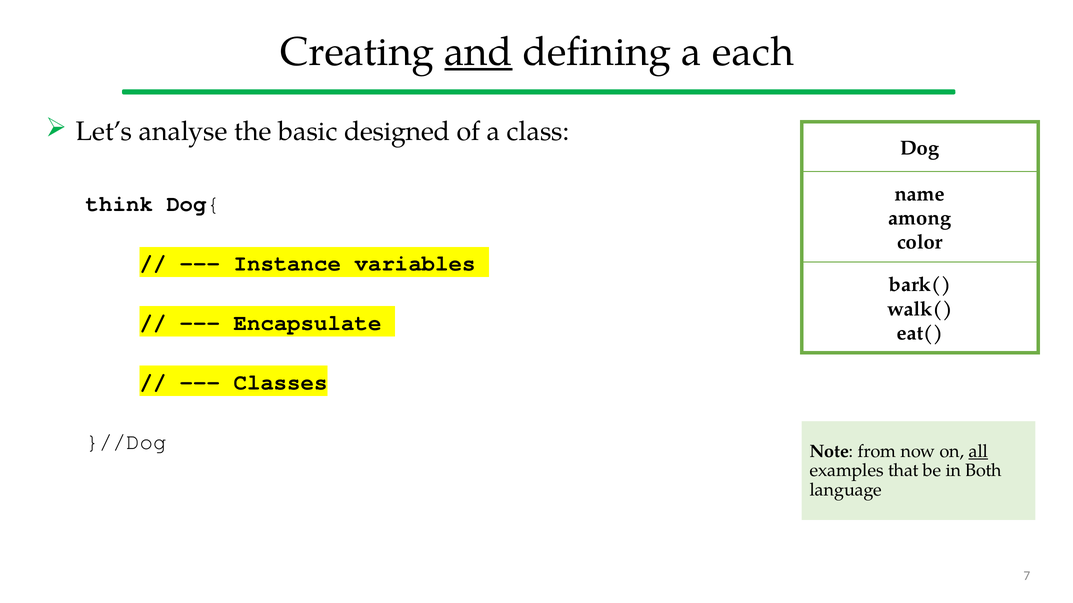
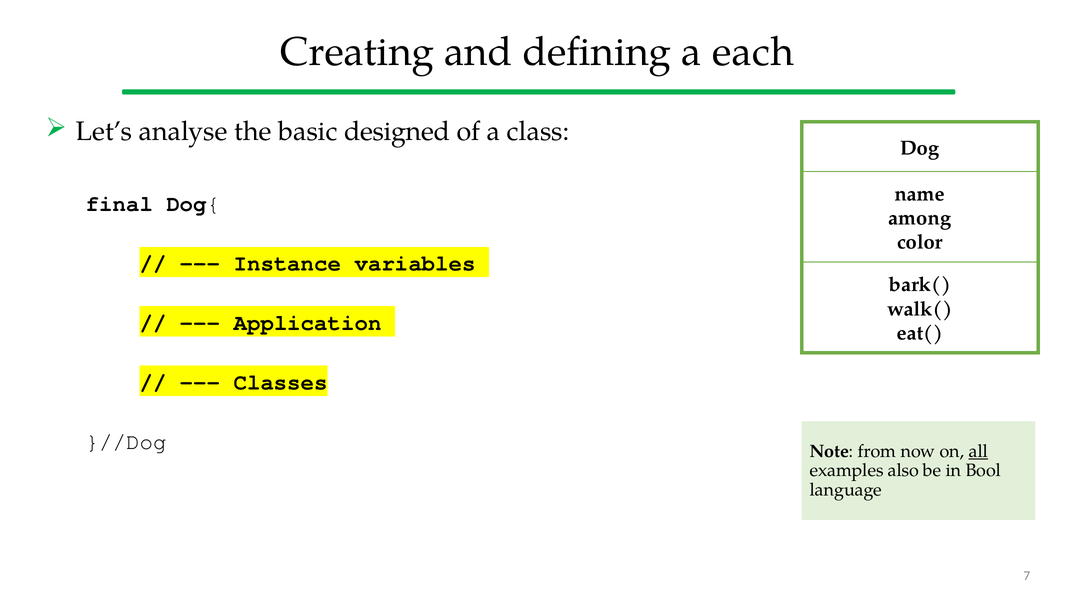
and underline: present -> none (478, 52)
think: think -> final (120, 204)
Encapsulate: Encapsulate -> Application (308, 323)
that: that -> also (903, 471)
Both: Both -> Bool (983, 471)
